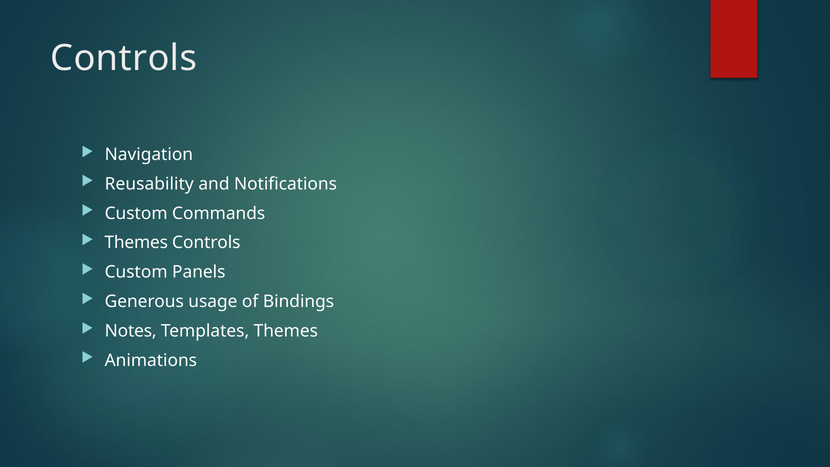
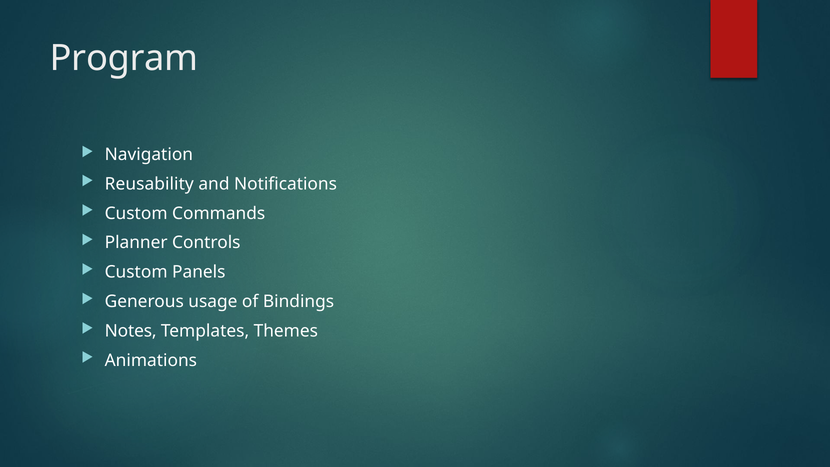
Controls: Controls -> Program (124, 58)
Themes: Themes -> Planner (136, 243)
